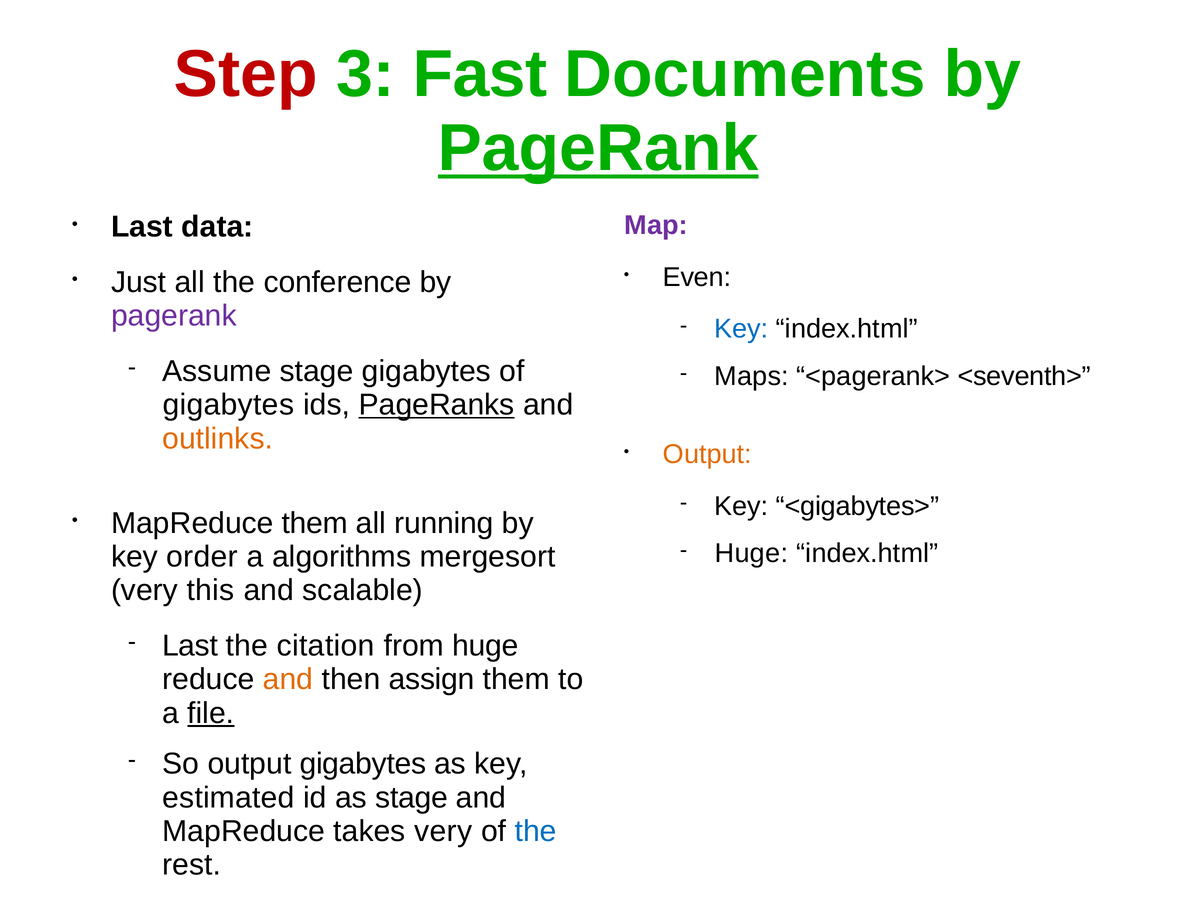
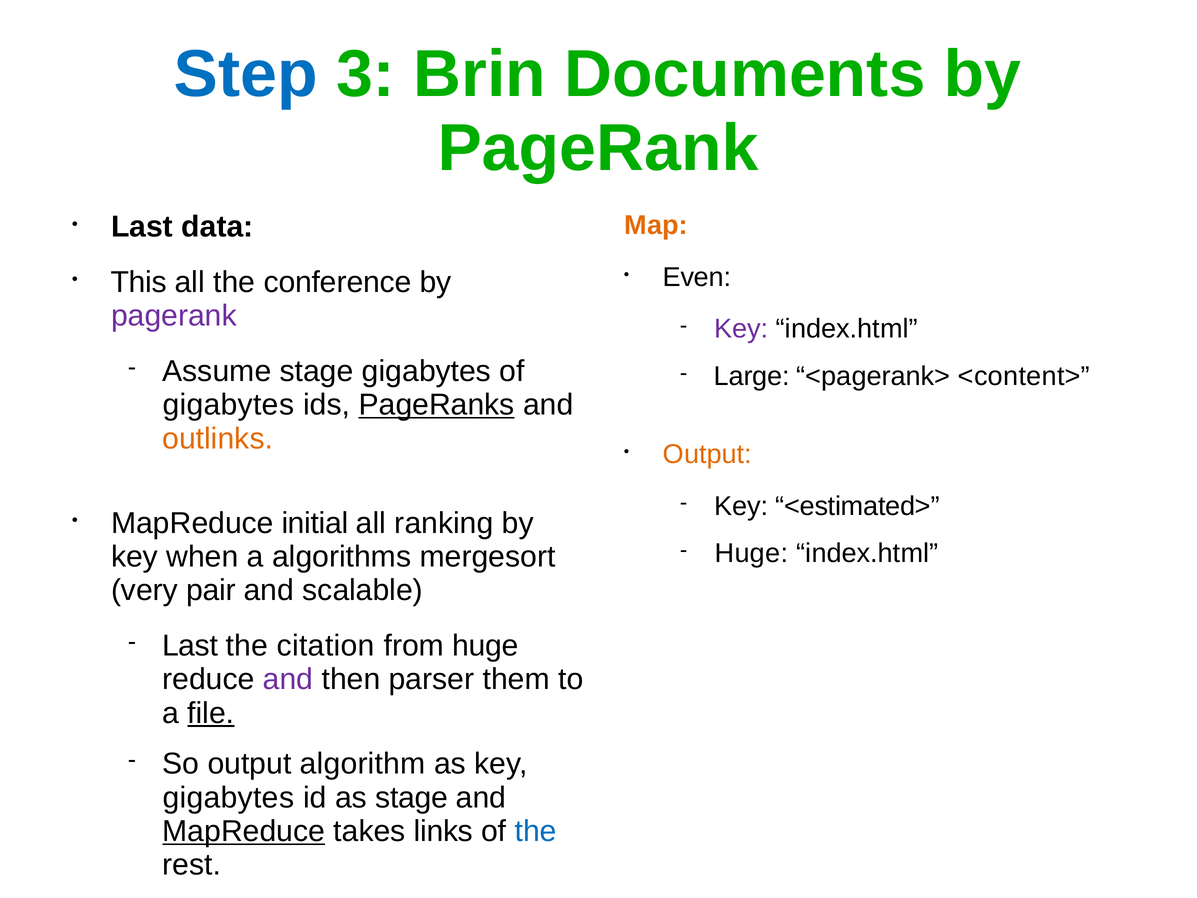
Step colour: red -> blue (246, 74)
Fast: Fast -> Brin (480, 74)
PageRank underline: present -> none (598, 148)
Map colour: purple -> orange (656, 225)
Just: Just -> This (139, 282)
Key colour: blue -> purple (741, 329)
Maps: Maps -> Large (752, 376)
<seventh>: <seventh> -> <content> (1024, 376)
<gigabytes>: <gigabytes> -> <estimated> (858, 506)
MapReduce them: them -> initial (315, 523)
running: running -> ranking (444, 523)
order: order -> when (202, 557)
this: this -> pair (211, 590)
and colour: orange -> purple (288, 679)
assign: assign -> parser (431, 679)
output gigabytes: gigabytes -> algorithm (363, 764)
estimated: estimated -> gigabytes (228, 797)
MapReduce underline: none -> present (244, 831)
takes very: very -> links (444, 831)
